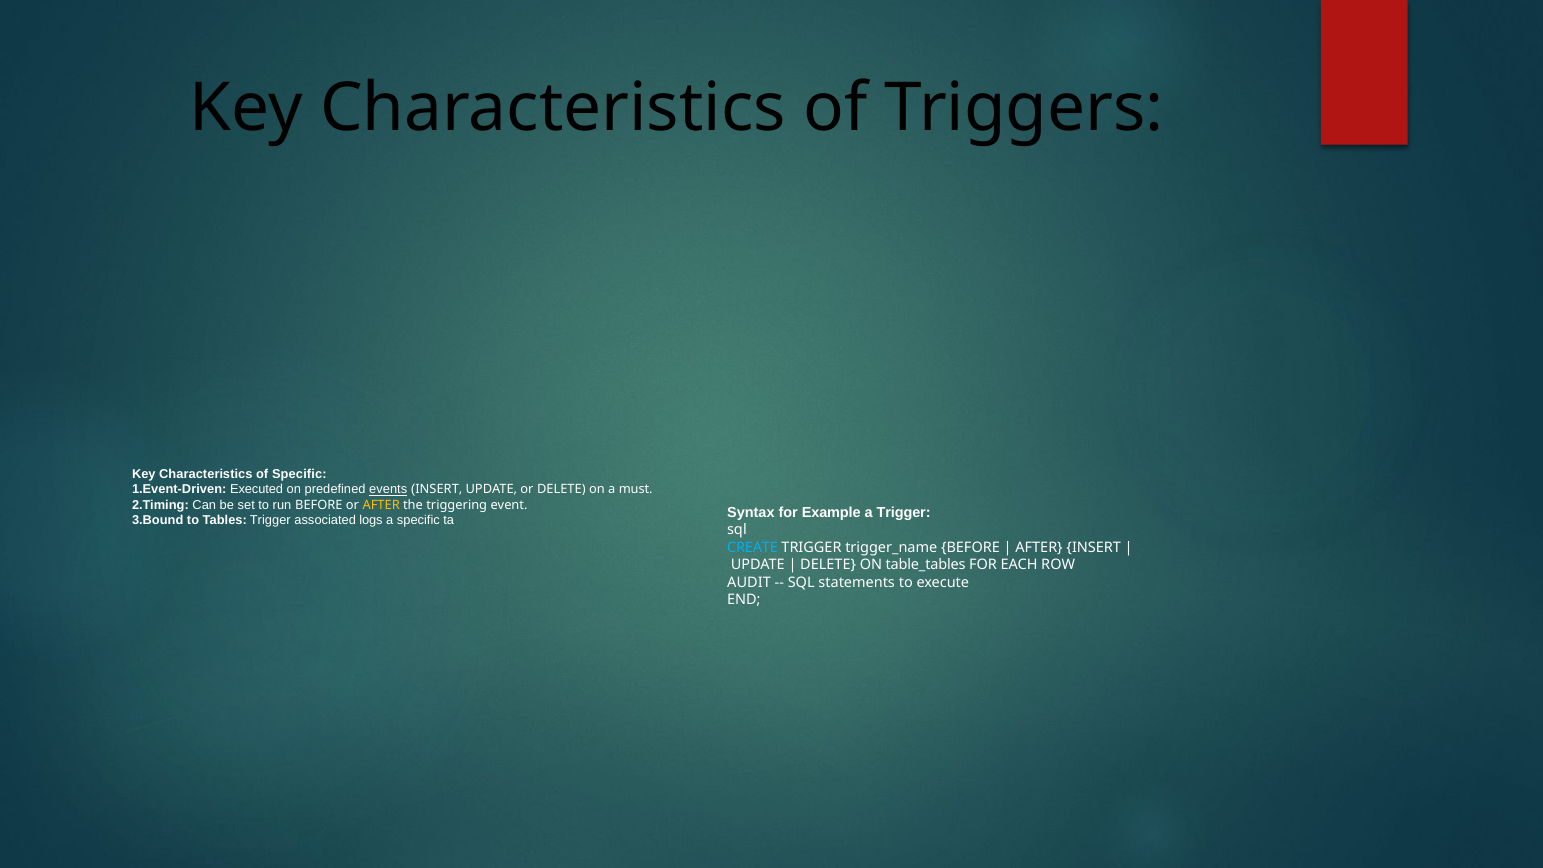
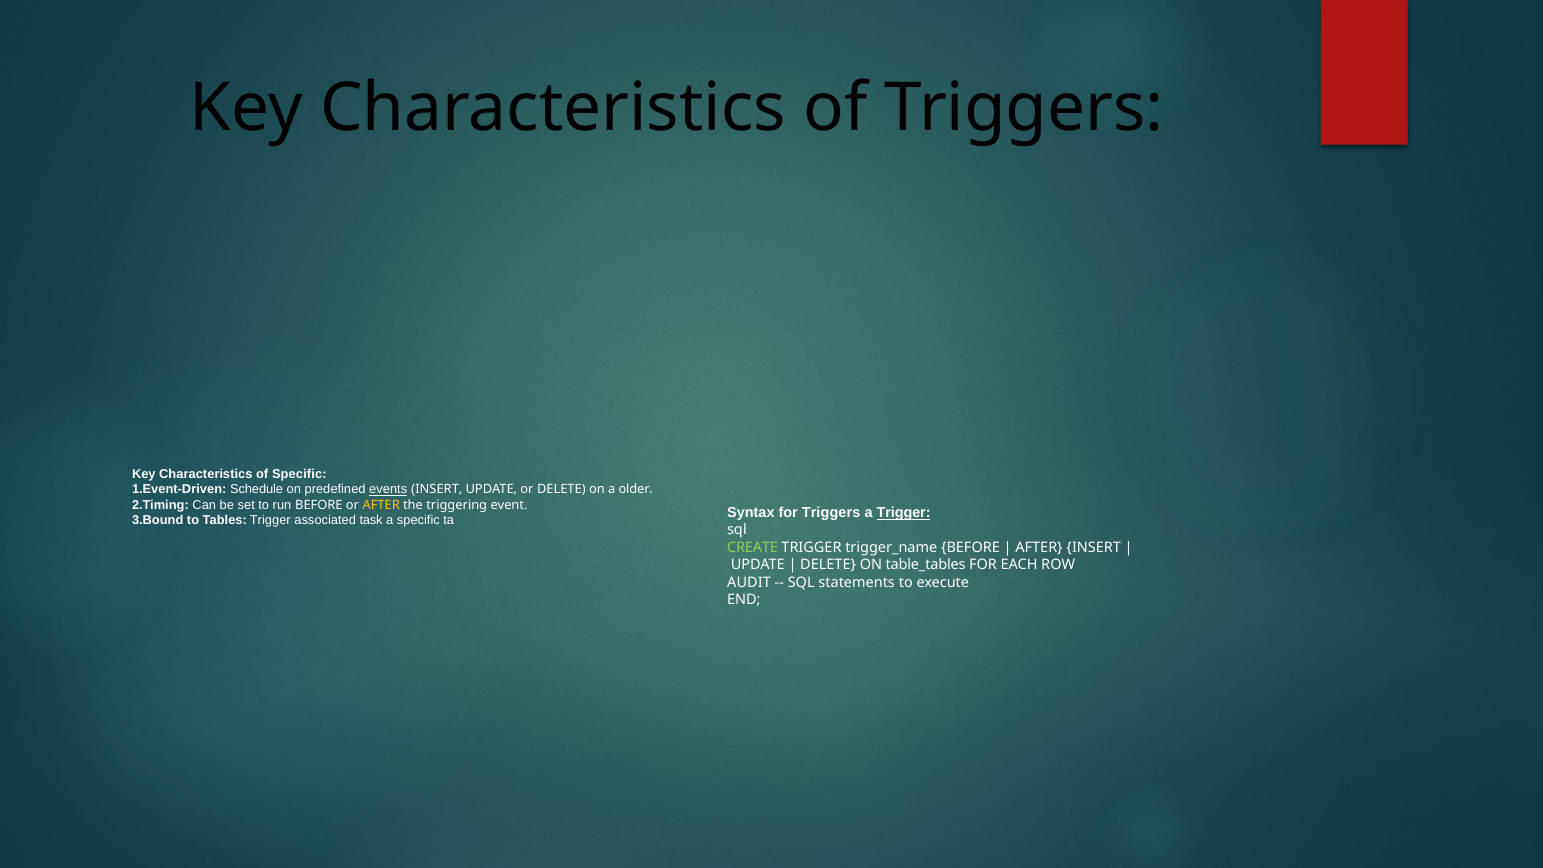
Executed: Executed -> Schedule (257, 490)
must: must -> older (636, 490)
for Example: Example -> Triggers (831, 513)
Trigger underline: none -> present (904, 513)
logs: logs -> task (371, 520)
CREATE colour: light blue -> light green (753, 548)
